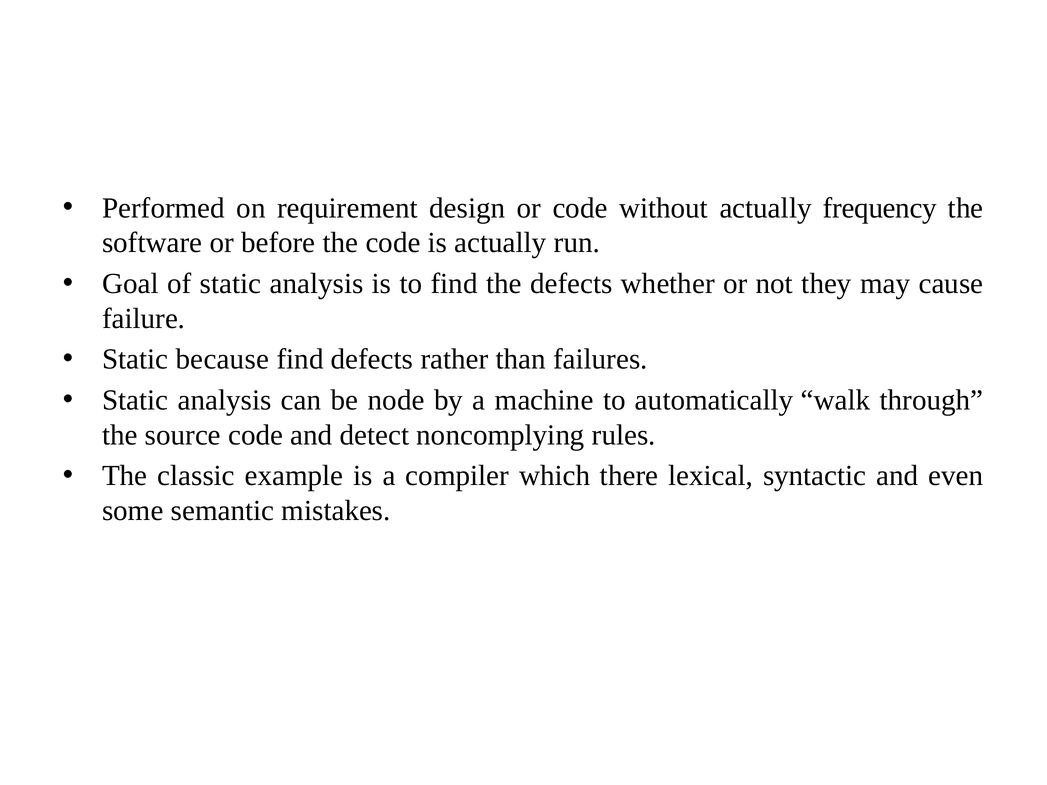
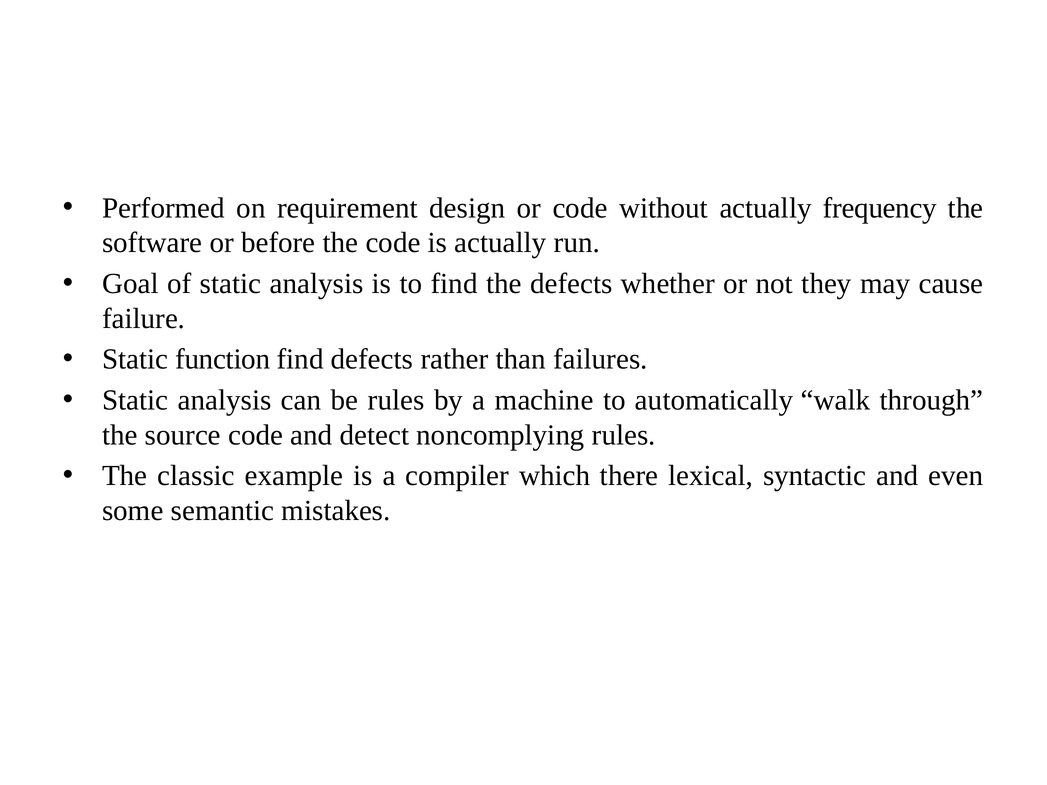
because: because -> function (223, 359)
be node: node -> rules (396, 400)
